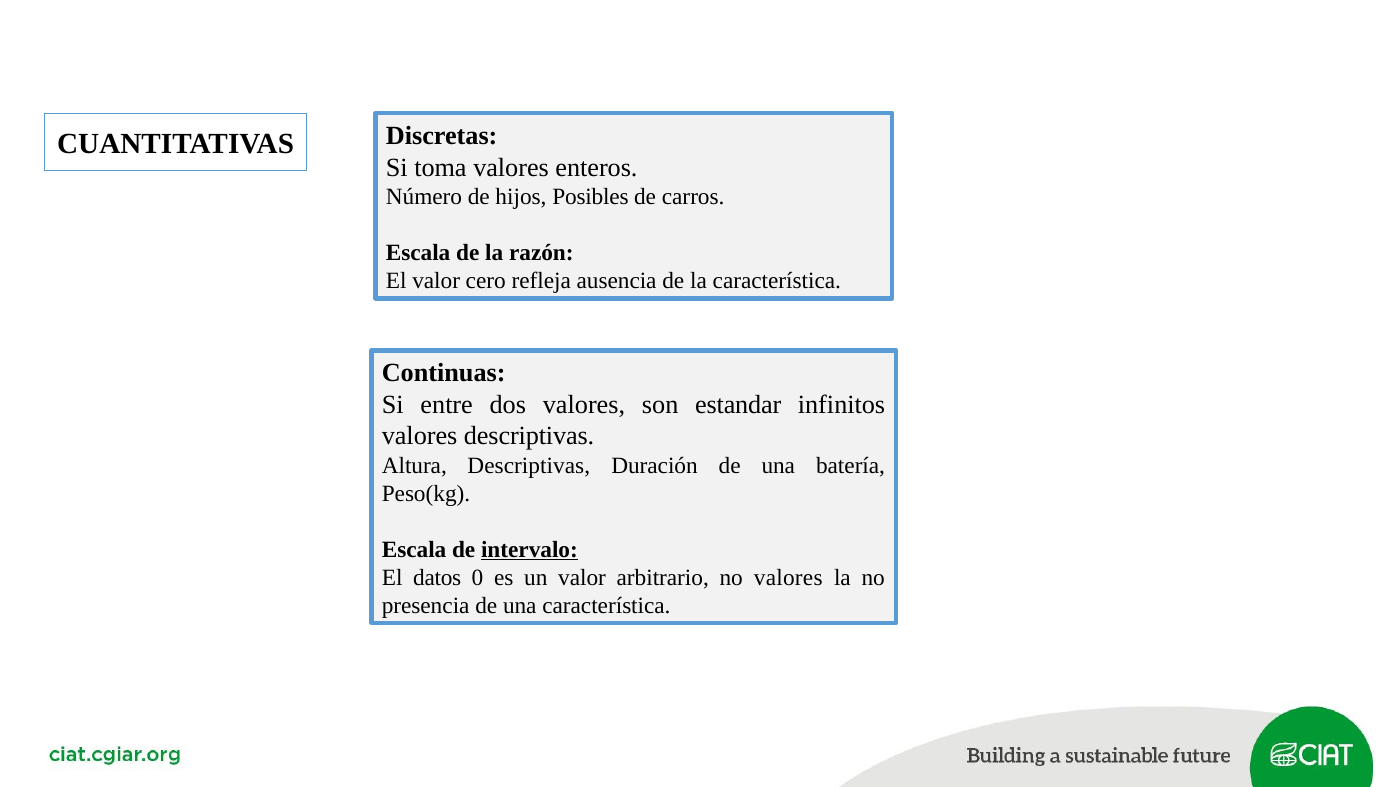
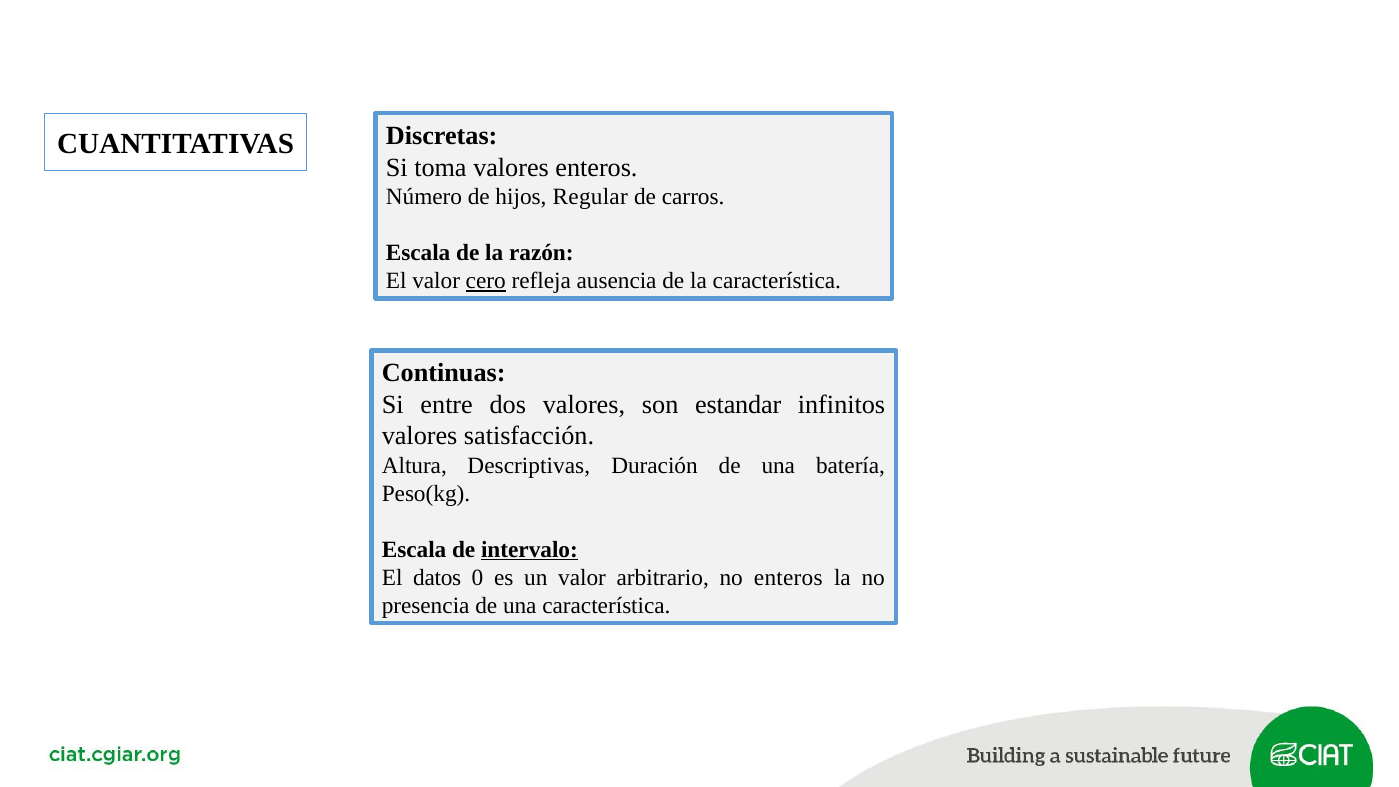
Posibles: Posibles -> Regular (590, 197)
cero underline: none -> present (486, 281)
valores descriptivas: descriptivas -> satisfacción (529, 436)
no valores: valores -> enteros (788, 577)
